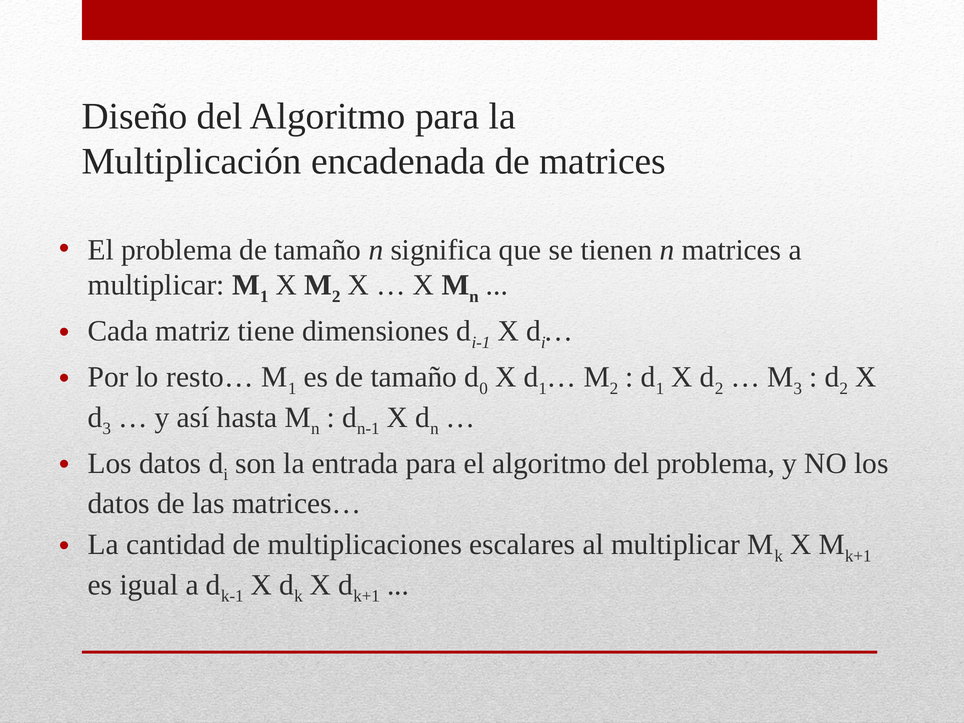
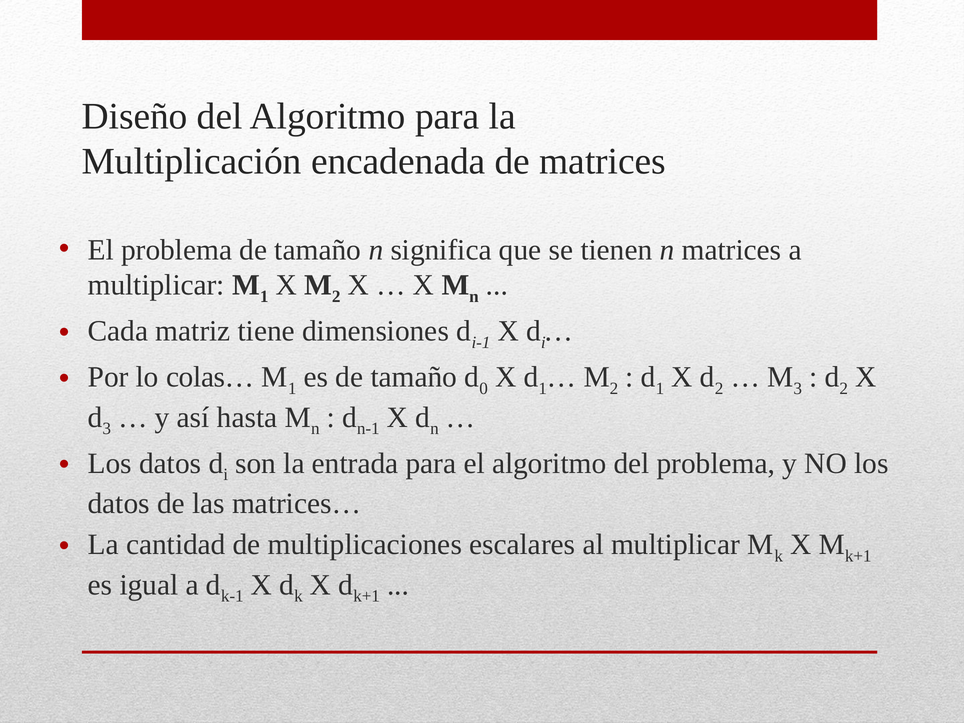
resto…: resto… -> colas… (210, 377)
